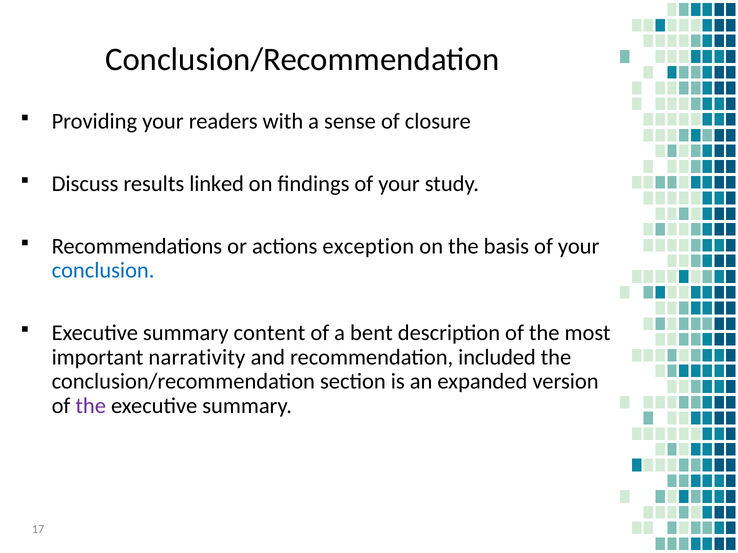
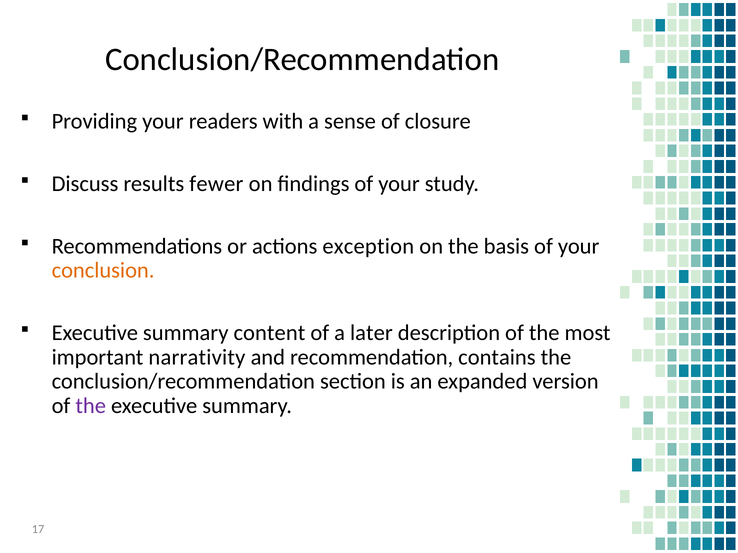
linked: linked -> fewer (216, 184)
conclusion colour: blue -> orange (103, 271)
bent: bent -> later (371, 333)
included: included -> contains (497, 358)
